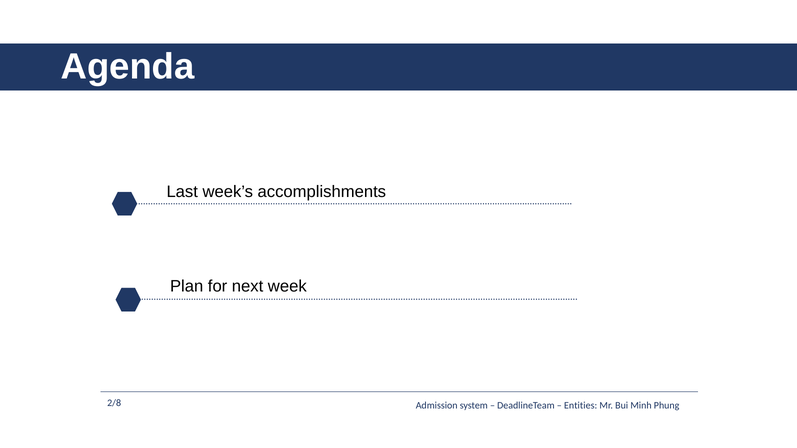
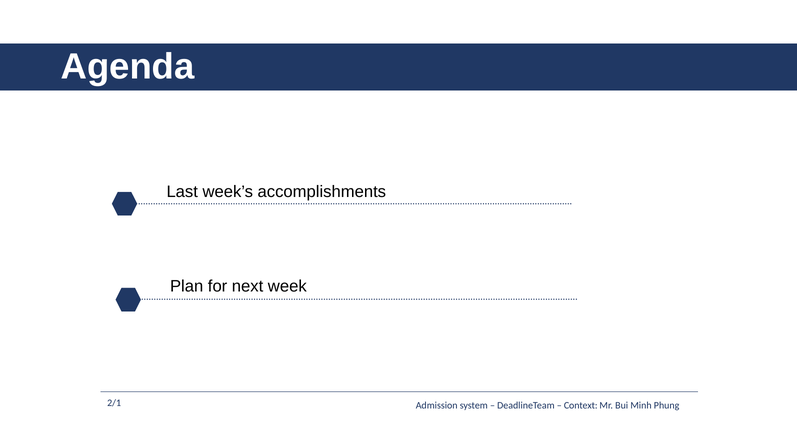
2/8: 2/8 -> 2/1 (114, 403)
Entities: Entities -> Context (581, 406)
